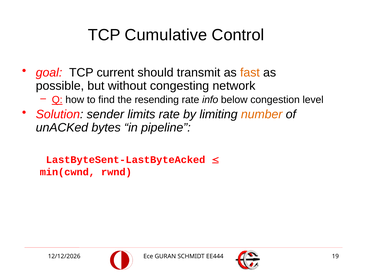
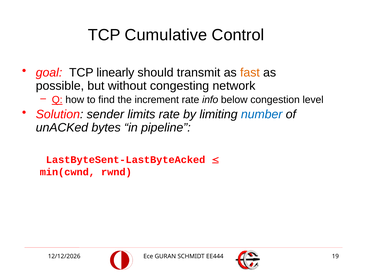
current: current -> linearly (115, 73)
resending: resending -> increment (157, 100)
number colour: orange -> blue (262, 114)
